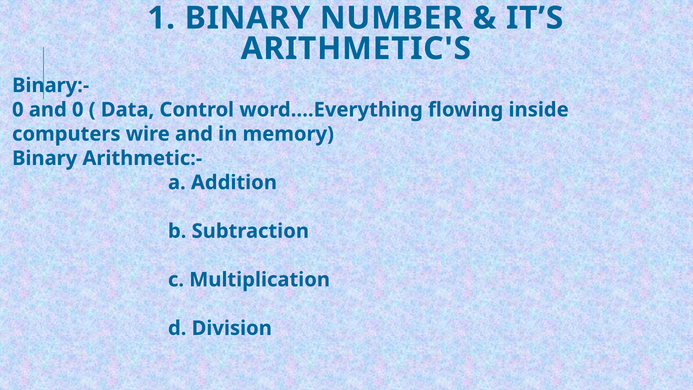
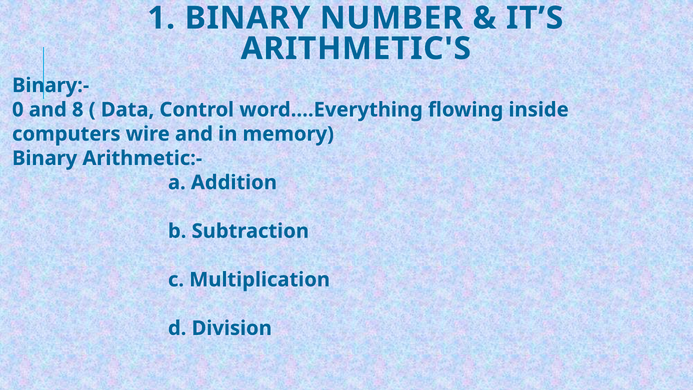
and 0: 0 -> 8 (78, 110)
